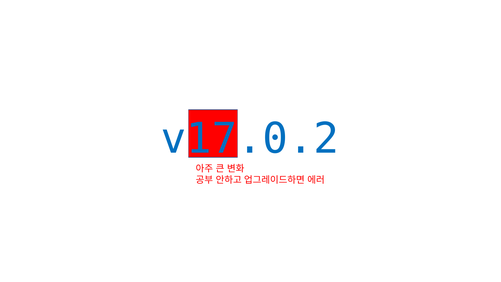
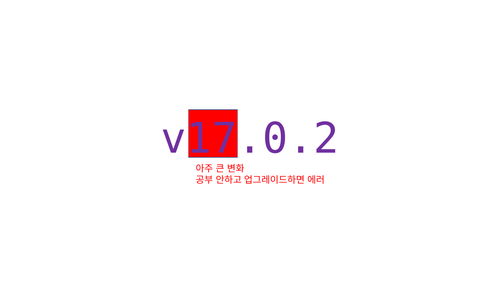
v17.0.2 colour: blue -> purple (250, 139)
